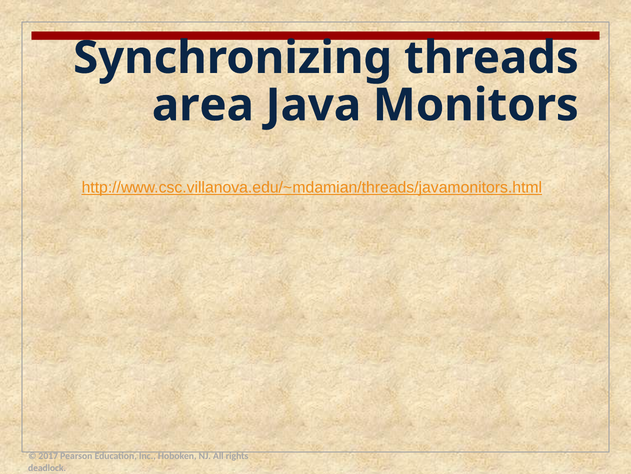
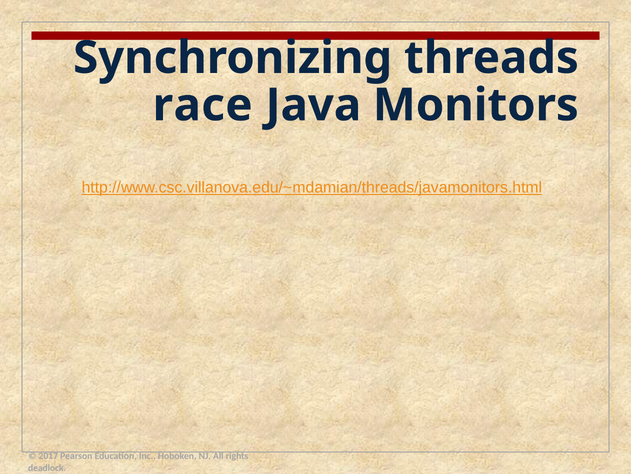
area: area -> race (203, 105)
